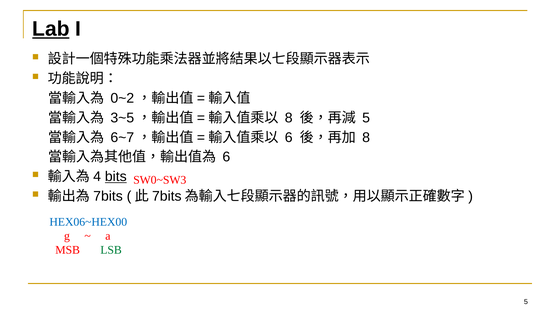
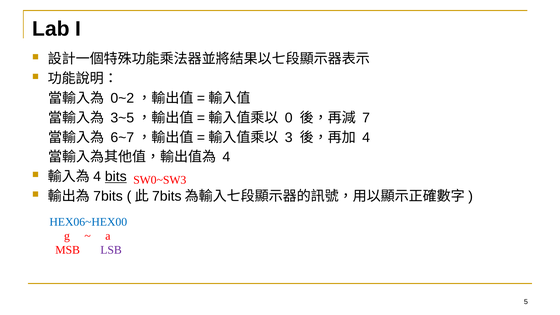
Lab underline: present -> none (51, 29)
8: 8 -> 0 (289, 118)
5: 5 -> 7 (366, 118)
6: 6 -> 3 (289, 137)
8: 8 -> 4 (366, 137)
6: 6 -> 4 (226, 157)
LSB colour: green -> purple (111, 250)
